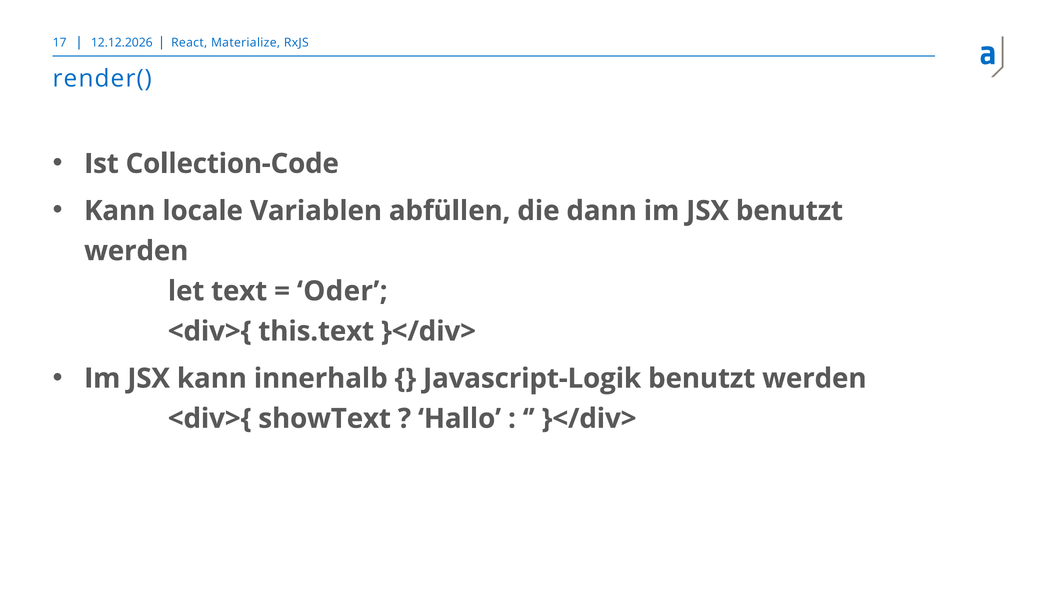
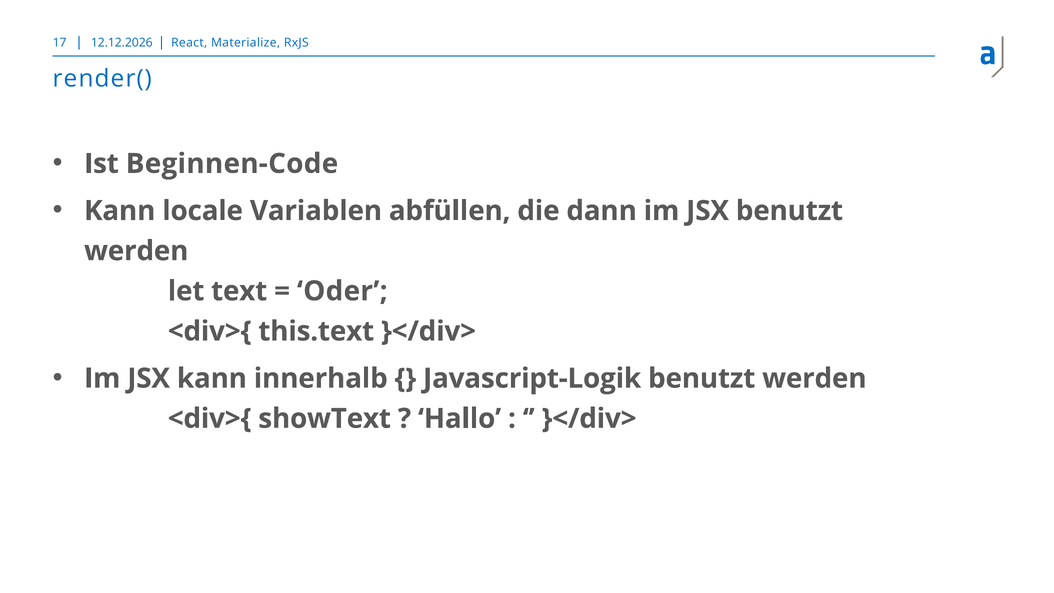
Collection-Code: Collection-Code -> Beginnen-Code (232, 164)
